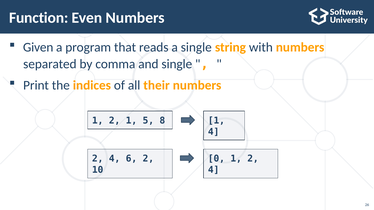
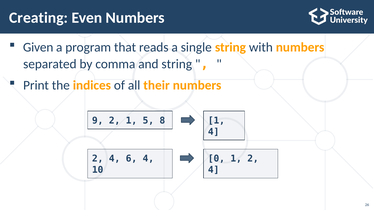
Function: Function -> Creating (39, 18)
and single: single -> string (177, 64)
1: 1 -> 9 (98, 121)
6 2: 2 -> 4 (148, 159)
